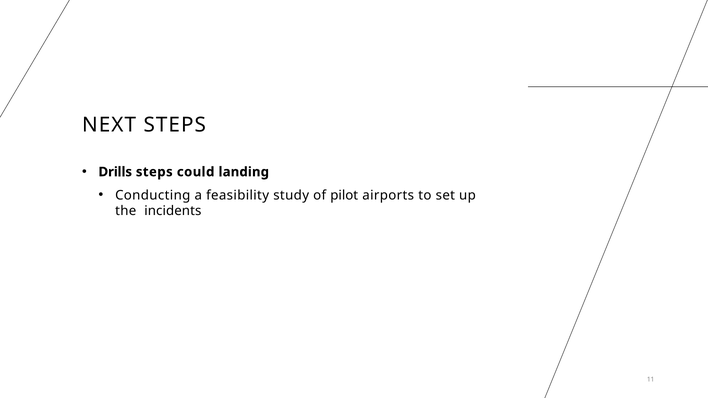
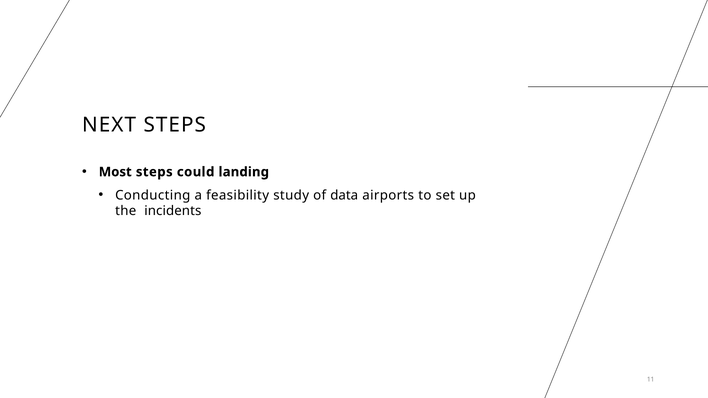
Drills: Drills -> Most (115, 172)
pilot: pilot -> data (344, 195)
